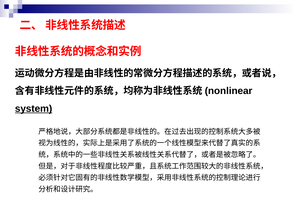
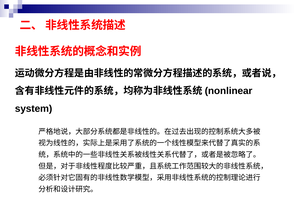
system underline: present -> none (34, 109)
